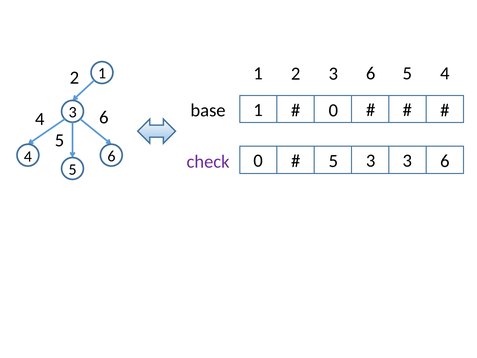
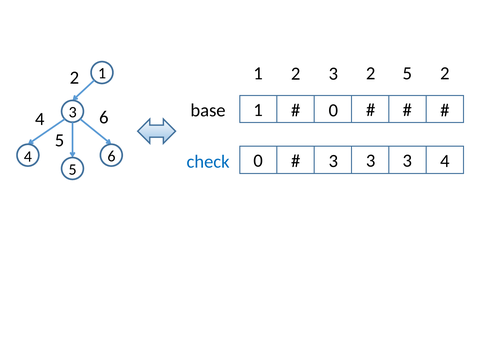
2 3 6: 6 -> 2 (371, 73)
5 4: 4 -> 2 (445, 73)
5: 5 -> 3 (333, 161)
6: 6 -> 4 (445, 161)
check colour: purple -> blue (208, 162)
